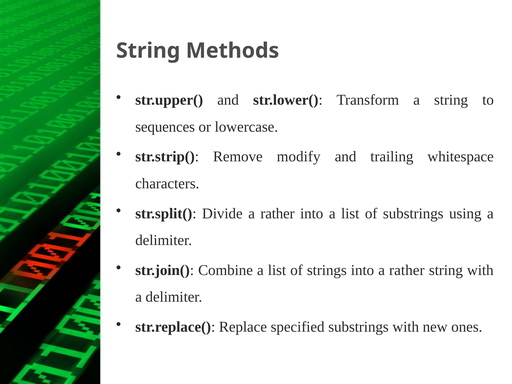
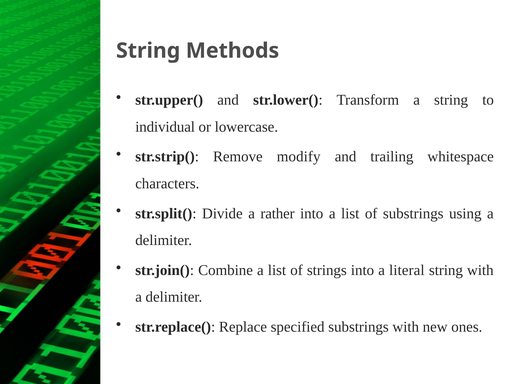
sequences: sequences -> individual (165, 127)
into a rather: rather -> literal (407, 270)
